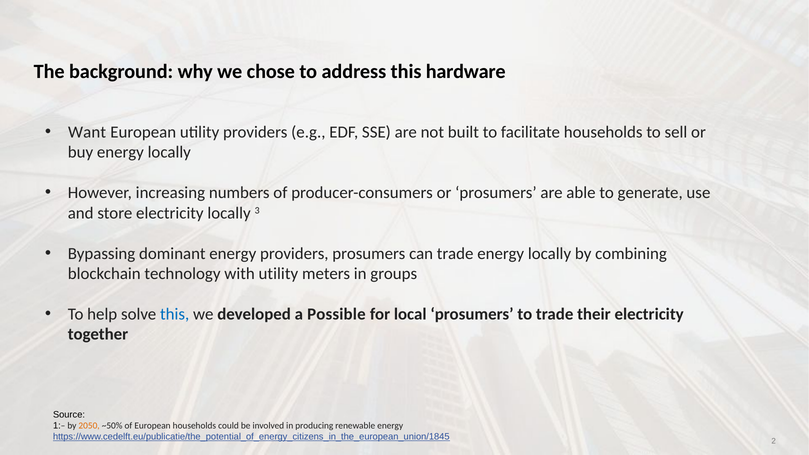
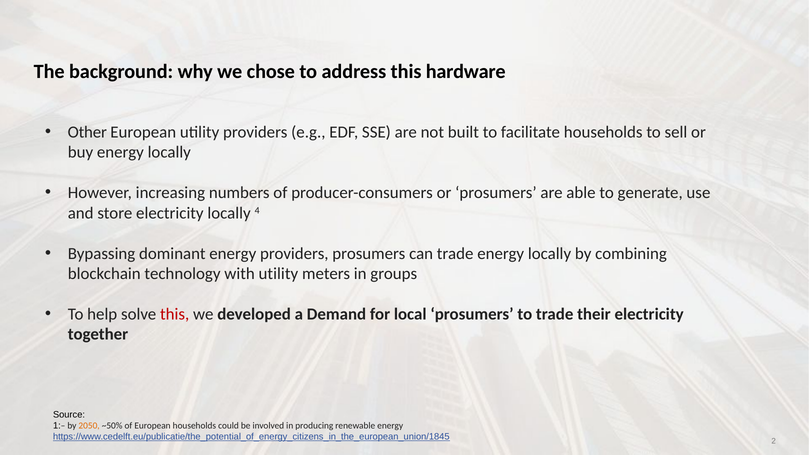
Want: Want -> Other (87, 132)
3: 3 -> 4 (257, 210)
this colour: blue -> red (175, 314)
Possible: Possible -> Demand (336, 314)
